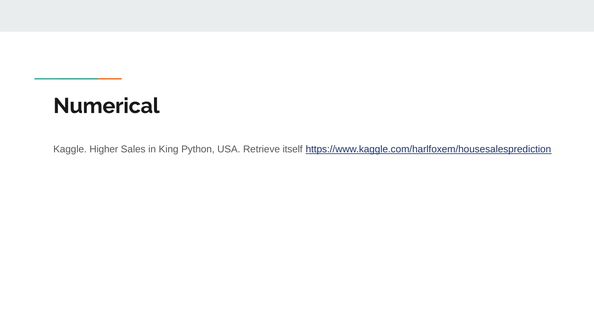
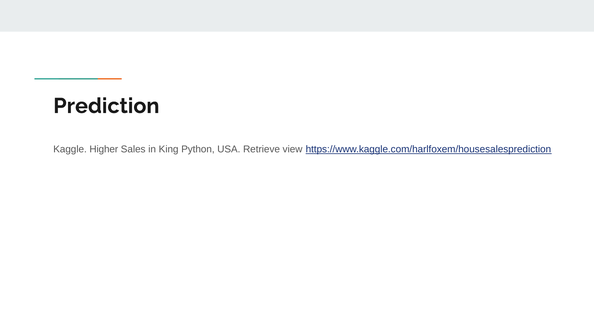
Numerical: Numerical -> Prediction (106, 106)
itself: itself -> view (293, 149)
